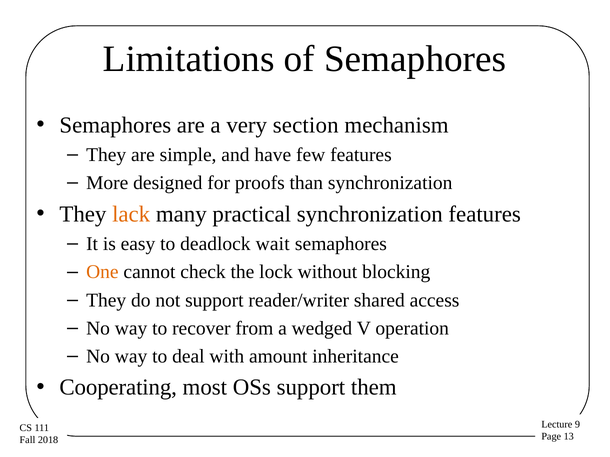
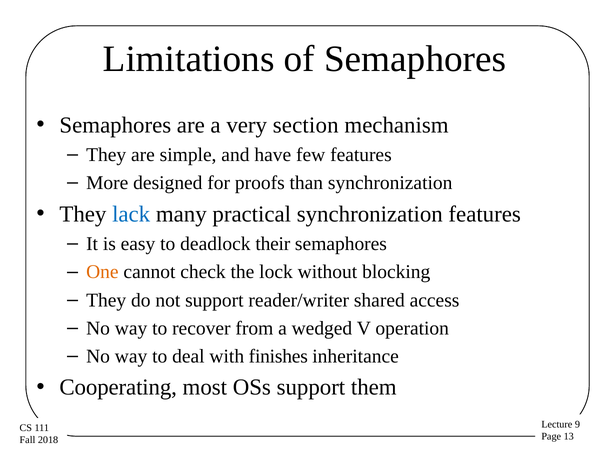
lack colour: orange -> blue (131, 214)
wait: wait -> their (273, 244)
amount: amount -> finishes (278, 357)
